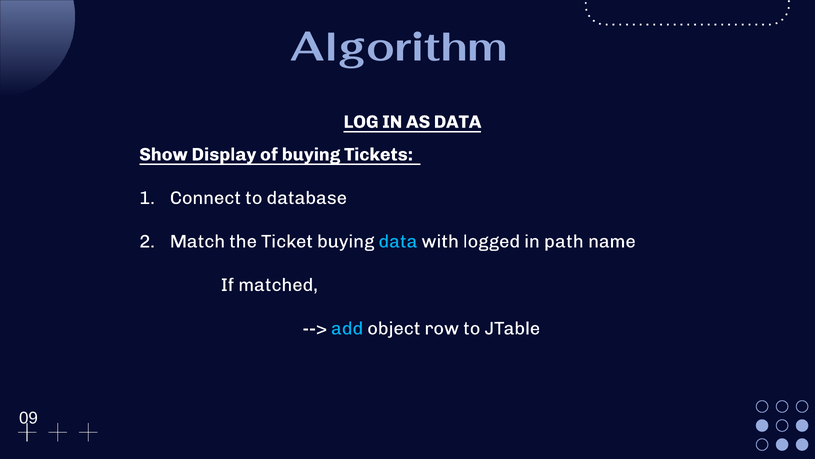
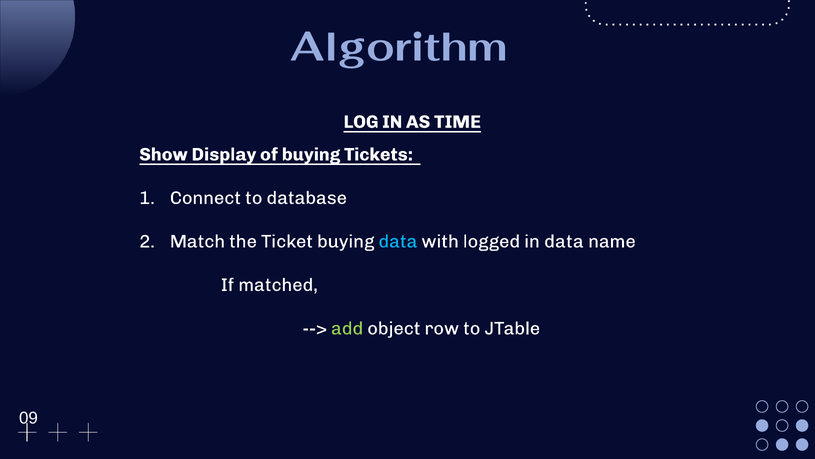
AS DATA: DATA -> TIME (457, 122)
in path: path -> data (564, 241)
add colour: light blue -> light green (347, 328)
